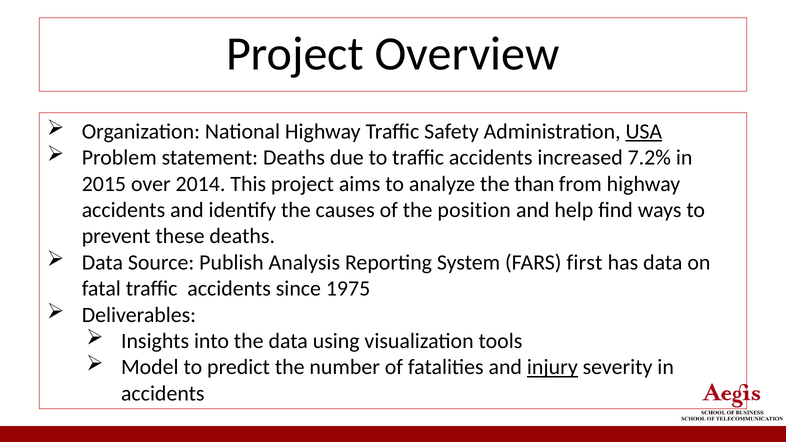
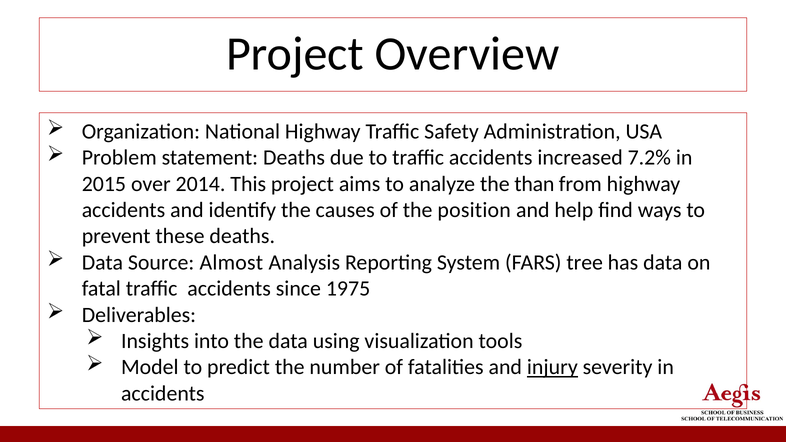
USA underline: present -> none (644, 131)
Publish: Publish -> Almost (231, 263)
first: first -> tree (585, 263)
